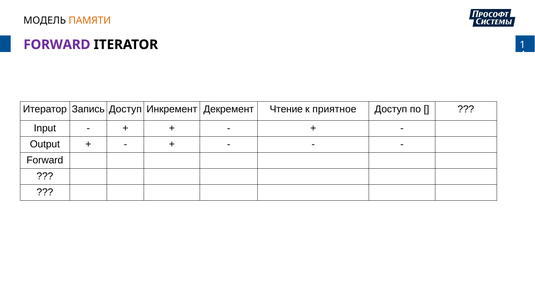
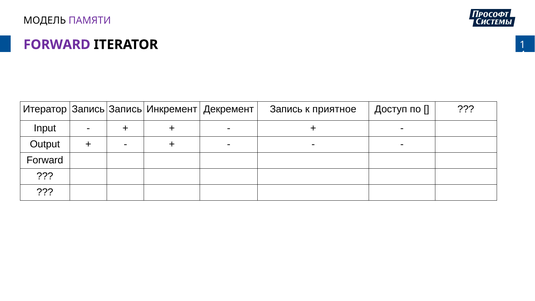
ПАМЯТИ colour: orange -> purple (90, 21)
Запись Доступ: Доступ -> Запись (125, 109)
Декремент Чтение: Чтение -> Запись (286, 109)
